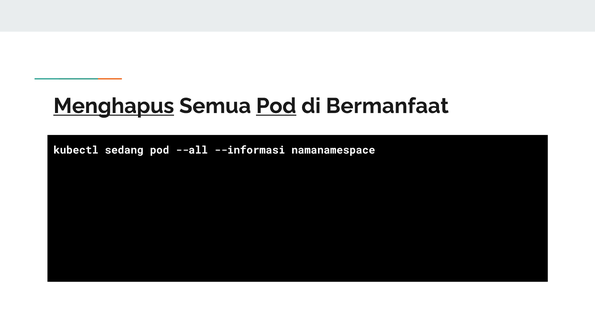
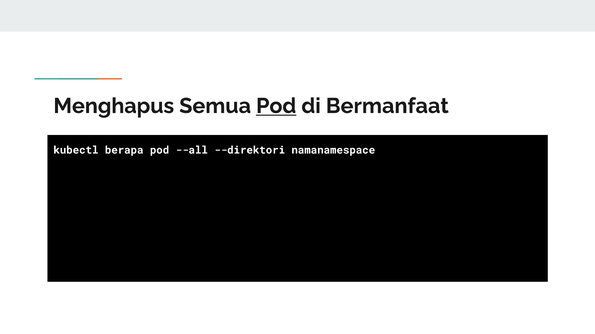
Menghapus underline: present -> none (114, 106)
sedang: sedang -> berapa (124, 150)
--informasi: --informasi -> --direktori (250, 150)
